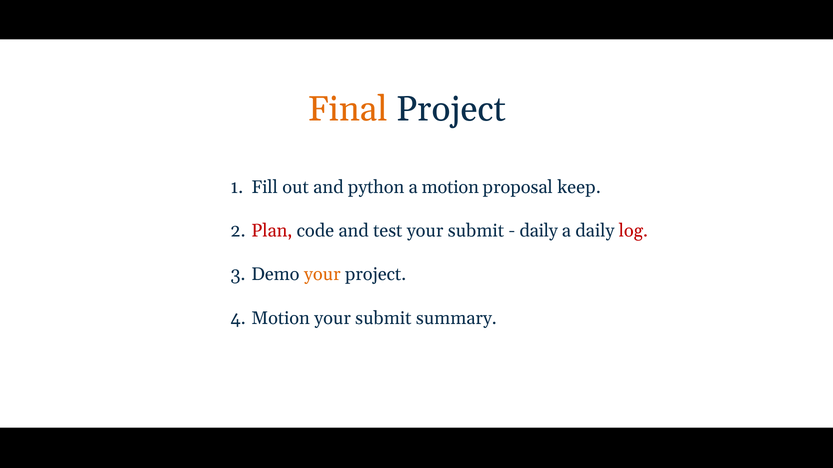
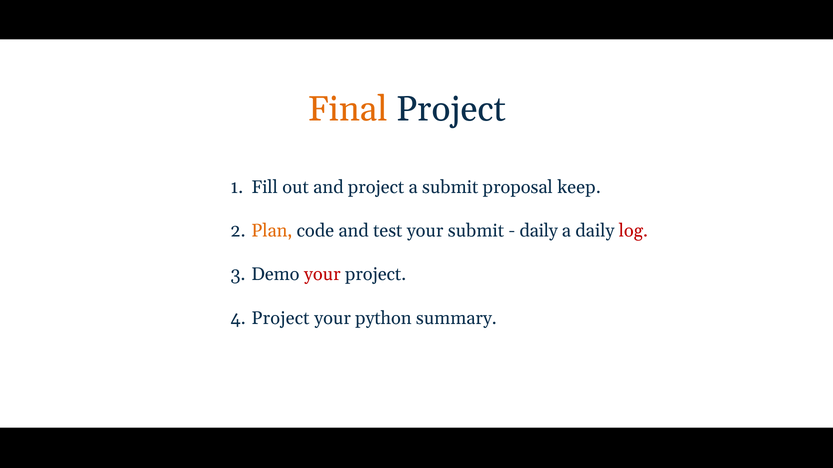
and python: python -> project (376, 187)
a motion: motion -> submit (450, 187)
Plan colour: red -> orange (272, 231)
your colour: orange -> red (322, 275)
Motion: Motion -> Project (280, 318)
submit: submit -> python (383, 318)
